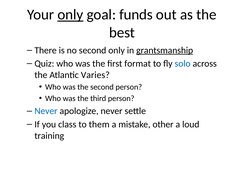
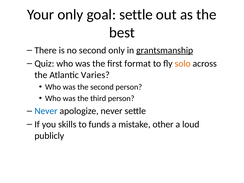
only underline: present -> none (70, 15)
goal funds: funds -> settle (136, 15)
solo colour: blue -> orange (183, 64)
class: class -> skills (67, 124)
them: them -> funds (99, 124)
training: training -> publicly (49, 136)
